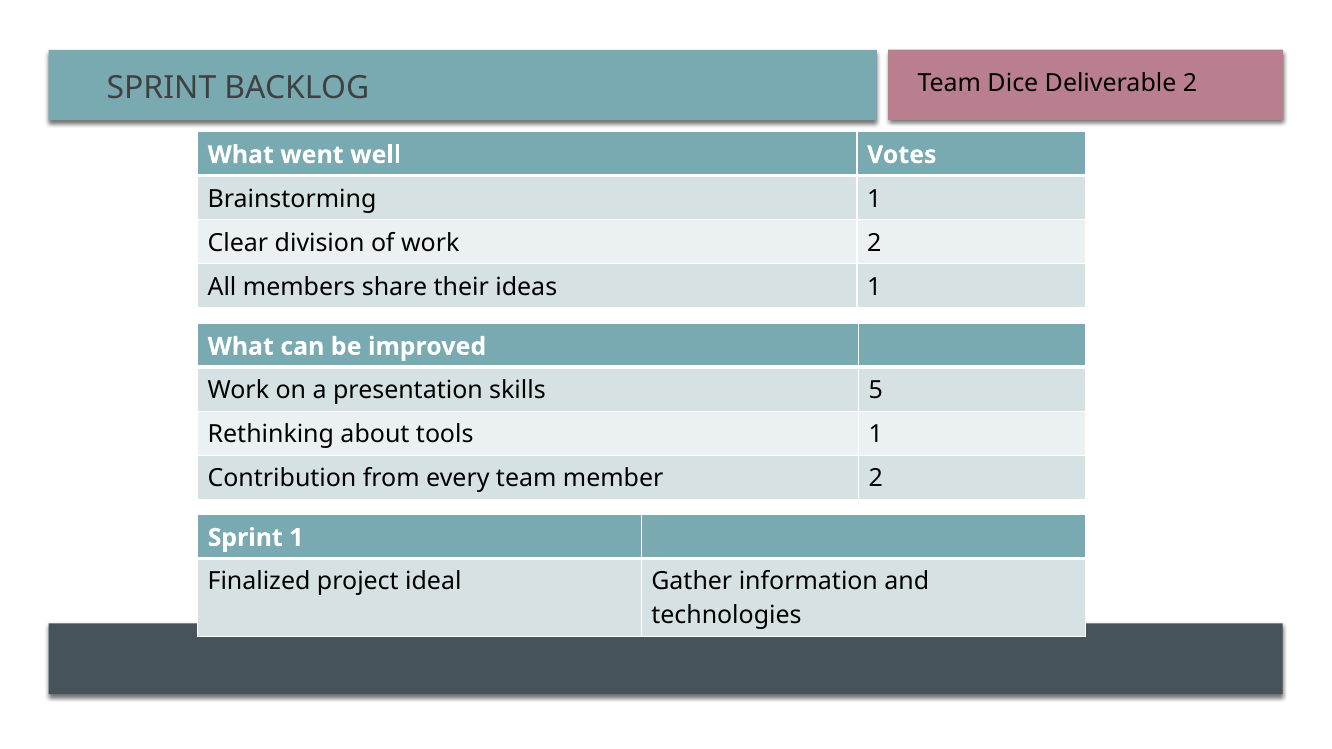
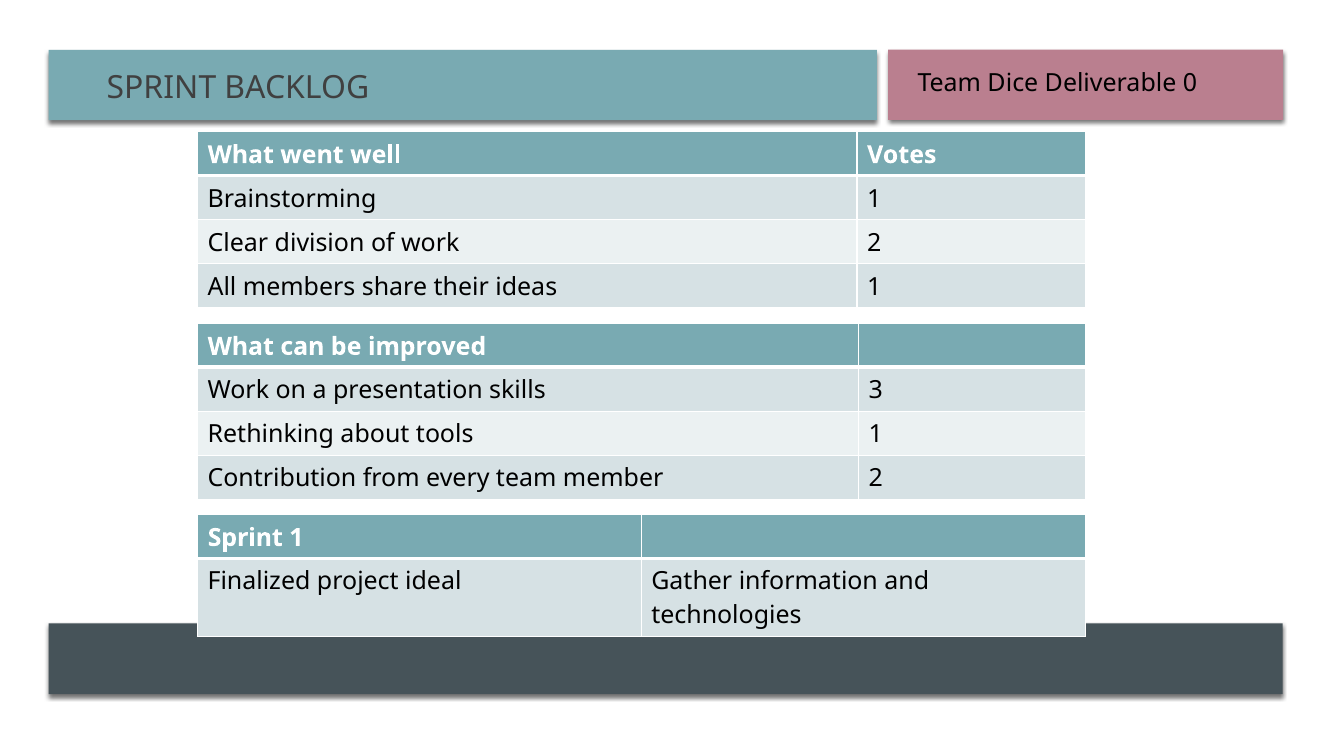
Deliverable 2: 2 -> 0 (1190, 83)
5: 5 -> 3 (876, 391)
